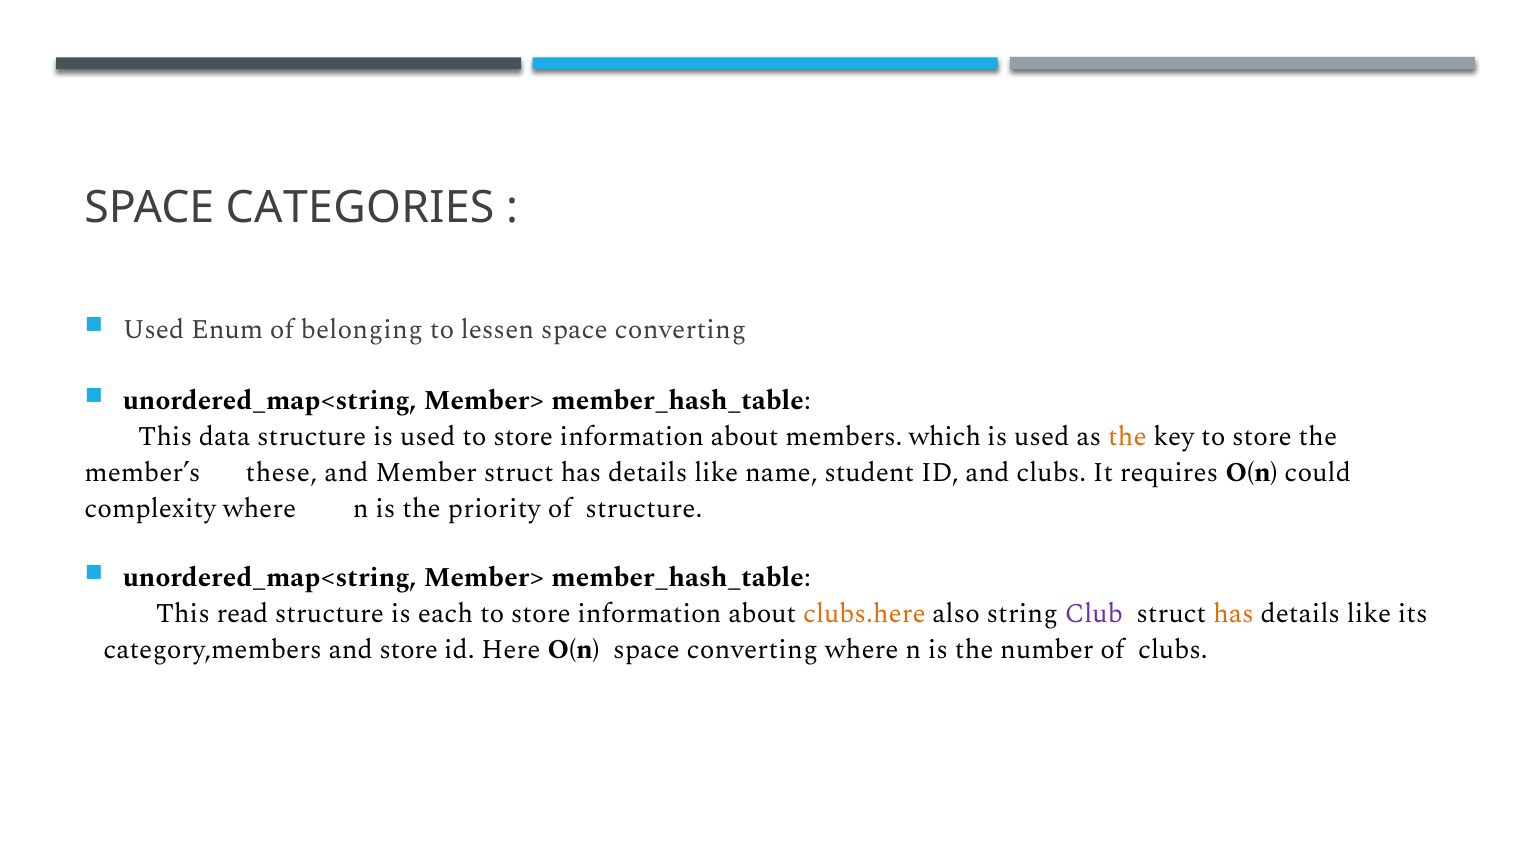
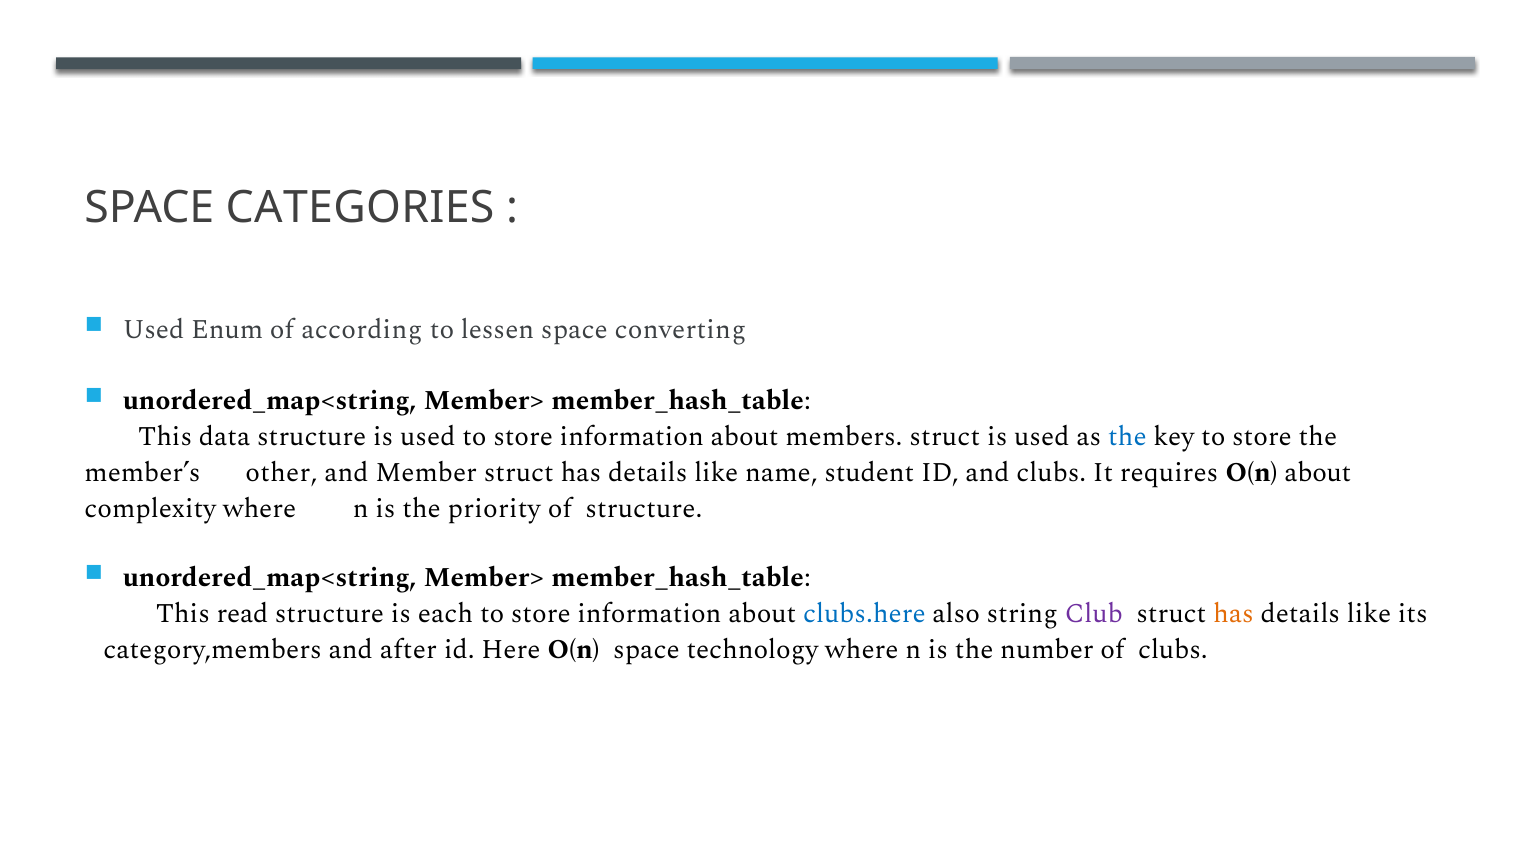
belonging: belonging -> according (362, 329)
members which: which -> struct (945, 437)
the colour: orange -> blue (1127, 437)
these: these -> other (281, 472)
O(n could: could -> about (1318, 472)
clubs.here colour: orange -> blue (864, 613)
and store: store -> after (408, 649)
O(n space converting: converting -> technology (752, 649)
